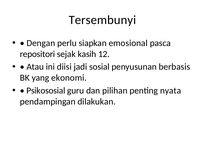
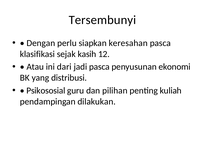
emosional: emosional -> keresahan (128, 43)
repositori: repositori -> klasifikasi (37, 54)
diisi: diisi -> dari (64, 67)
jadi sosial: sosial -> pasca (99, 67)
berbasis: berbasis -> ekonomi (175, 67)
ekonomi: ekonomi -> distribusi (69, 78)
nyata: nyata -> kuliah (171, 90)
